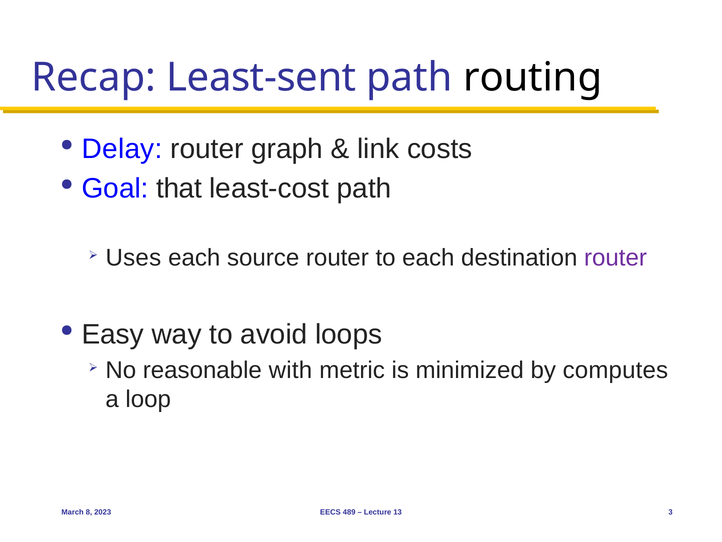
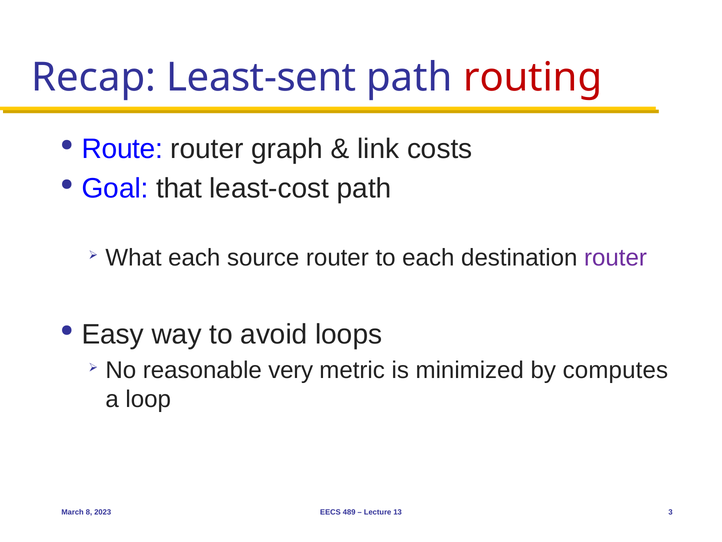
routing colour: black -> red (533, 77)
Delay: Delay -> Route (122, 149)
Uses: Uses -> What (134, 258)
with: with -> very (291, 370)
